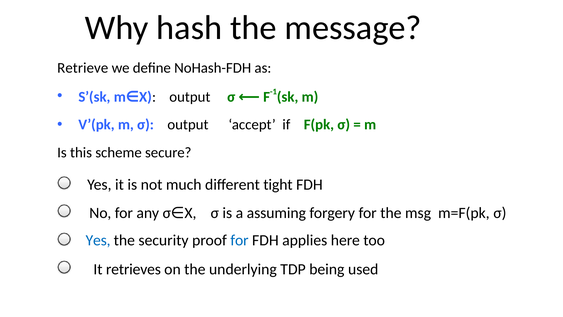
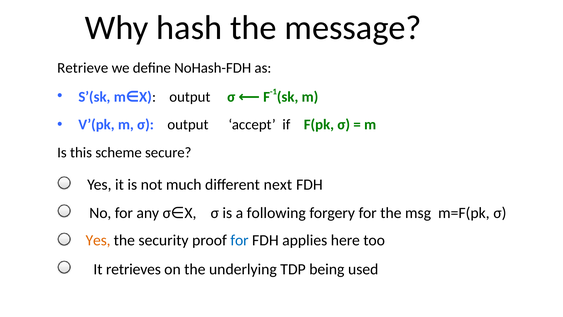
tight: tight -> next (278, 185)
assuming: assuming -> following (276, 213)
Yes colour: blue -> orange (98, 240)
